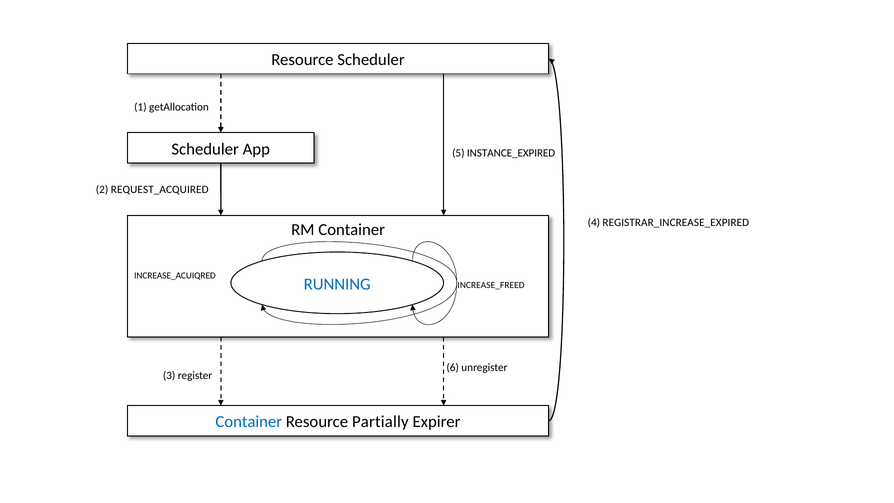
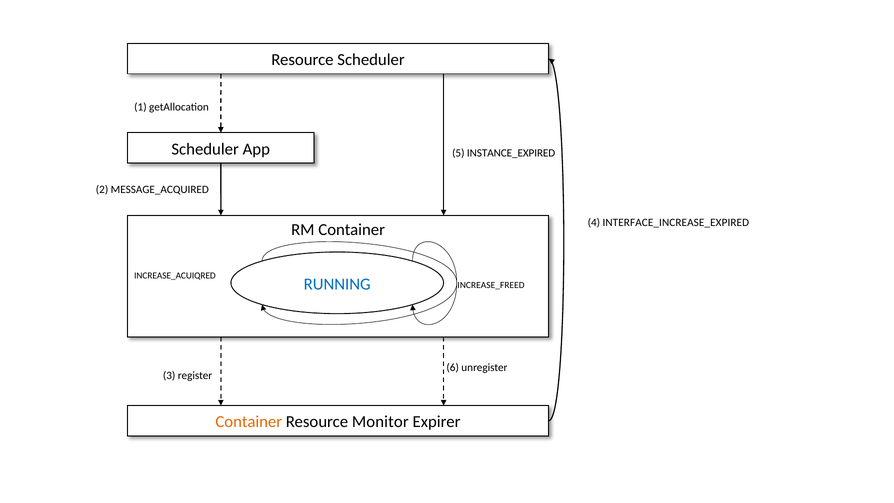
REQUEST_ACQUIRED: REQUEST_ACQUIRED -> MESSAGE_ACQUIRED (160, 190)
REGISTRAR_INCREASE_EXPIRED: REGISTRAR_INCREASE_EXPIRED -> INTERFACE_INCREASE_EXPIRED (676, 223)
Container colour: blue -> orange (249, 422)
Partially: Partially -> Monitor (380, 422)
